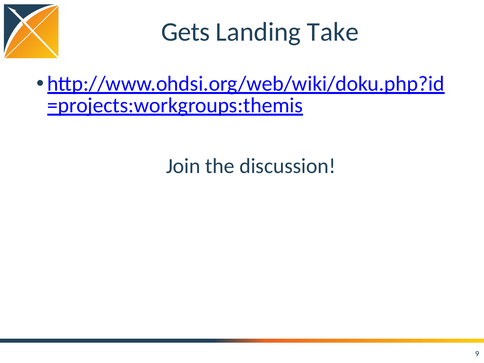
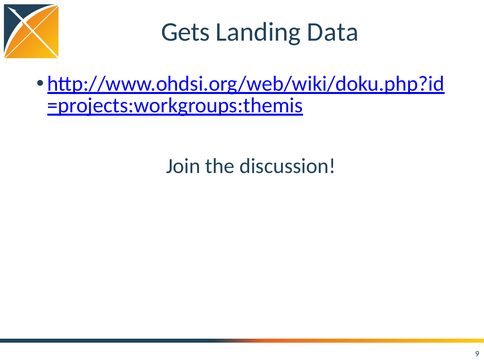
Take: Take -> Data (333, 32)
